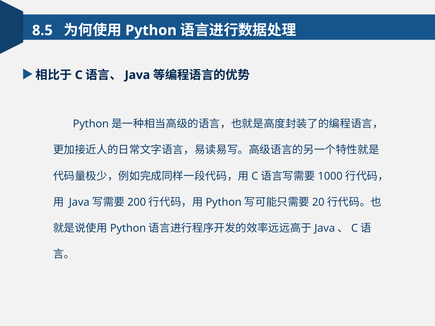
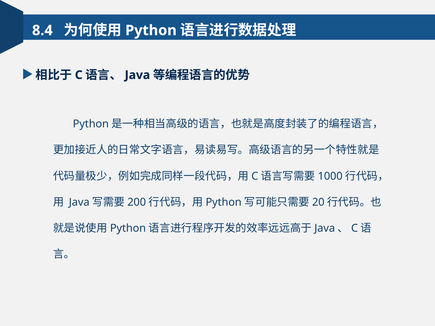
8.5: 8.5 -> 8.4 (42, 30)
